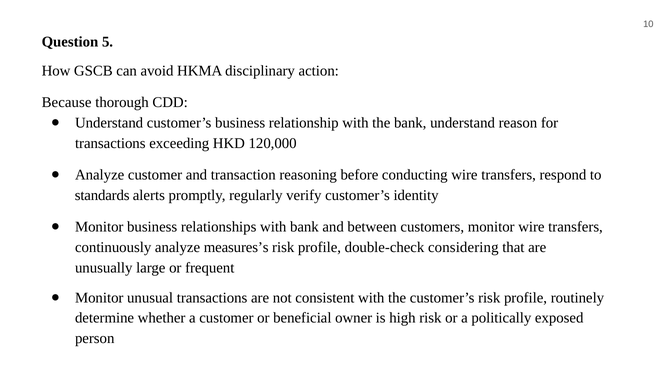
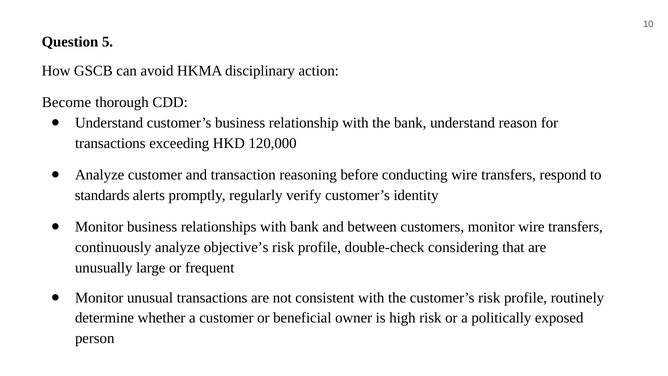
Because: Because -> Become (67, 102)
measures’s: measures’s -> objective’s (236, 247)
